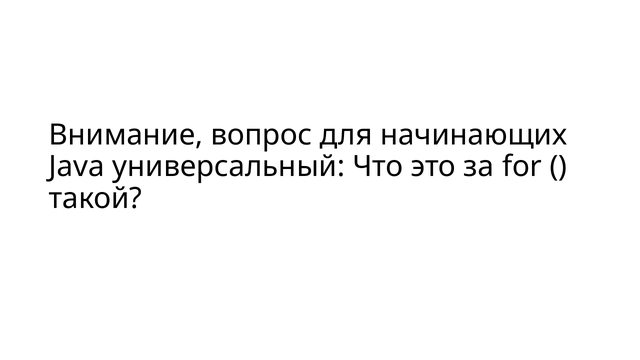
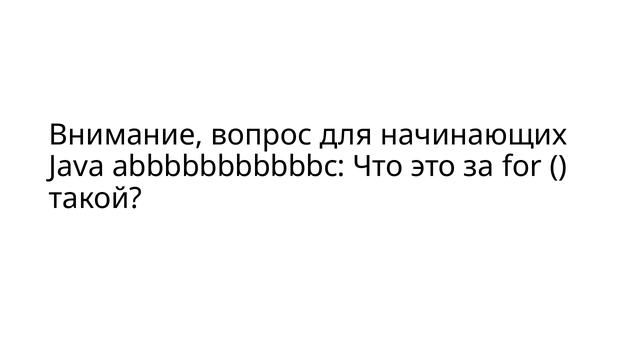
универсальный: универсальный -> abbbbbbbbbbbc (229, 167)
